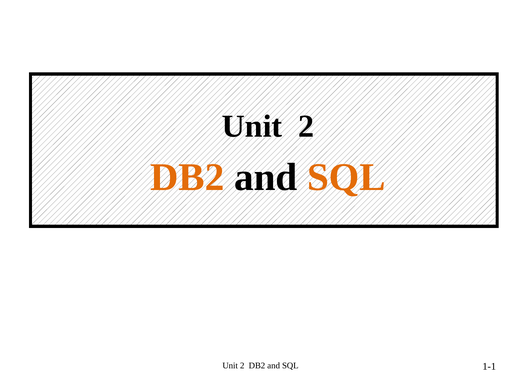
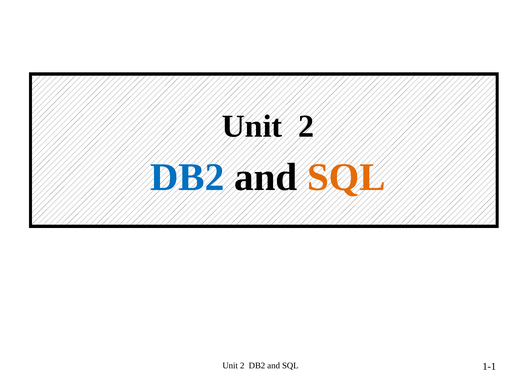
DB2 colour: orange -> blue (187, 177)
